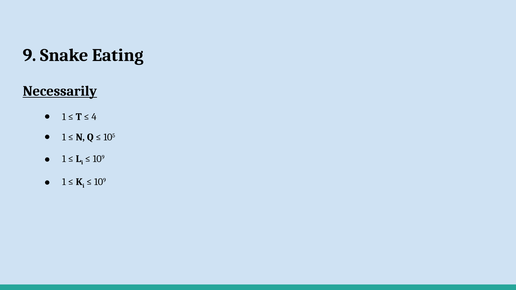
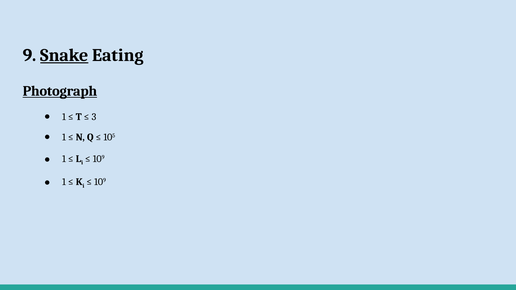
Snake underline: none -> present (64, 55)
Necessarily: Necessarily -> Photograph (60, 91)
4: 4 -> 3 (94, 117)
